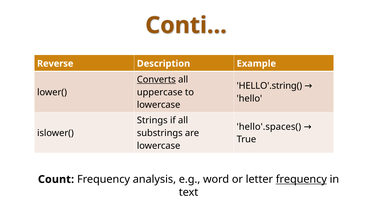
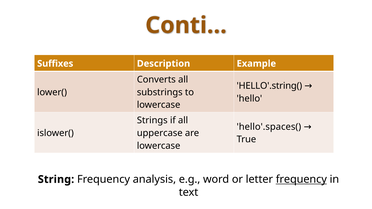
Reverse: Reverse -> Suffixes (55, 64)
Converts underline: present -> none (156, 80)
uppercase: uppercase -> substrings (160, 92)
substrings: substrings -> uppercase (160, 133)
Count: Count -> String (56, 180)
